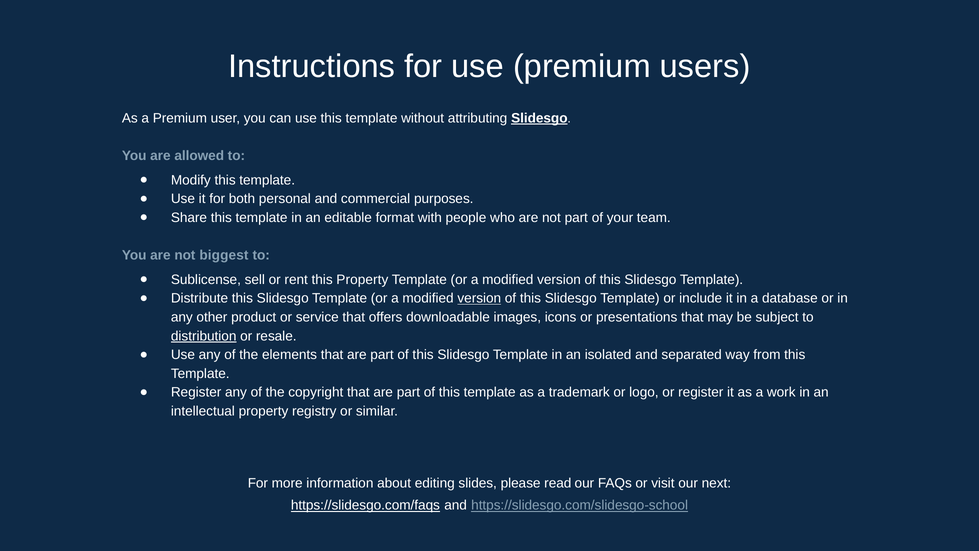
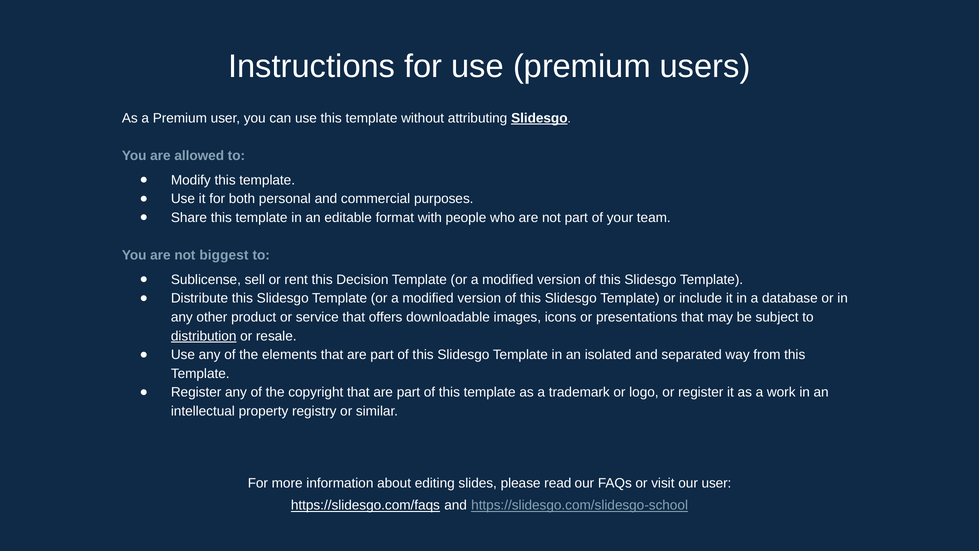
this Property: Property -> Decision (362, 280)
version underline: present -> none (479, 298)
our next: next -> user (716, 483)
